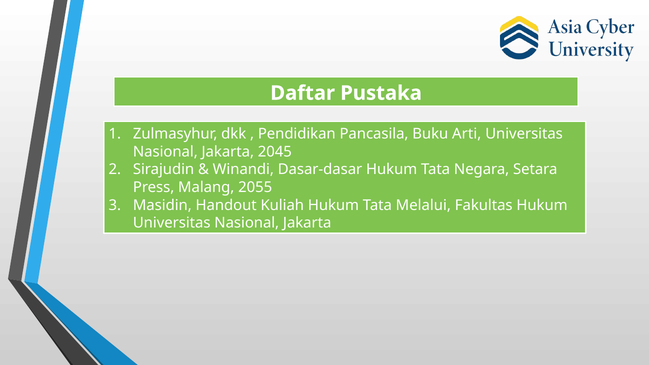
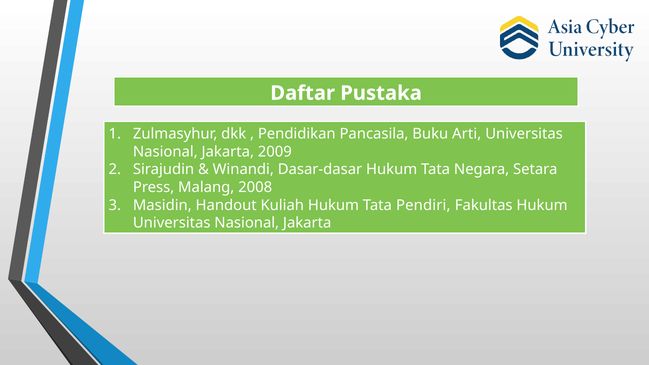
2045: 2045 -> 2009 (275, 152)
2055: 2055 -> 2008 (255, 187)
Melalui: Melalui -> Pendiri (423, 205)
